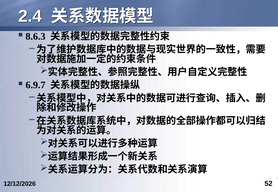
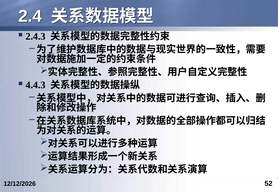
8.6.3: 8.6.3 -> 2.4.3 (35, 36)
6.9.7: 6.9.7 -> 4.4.3 (35, 85)
